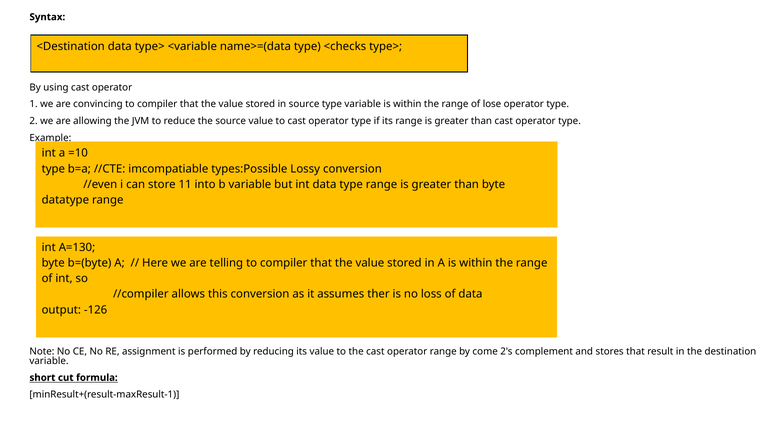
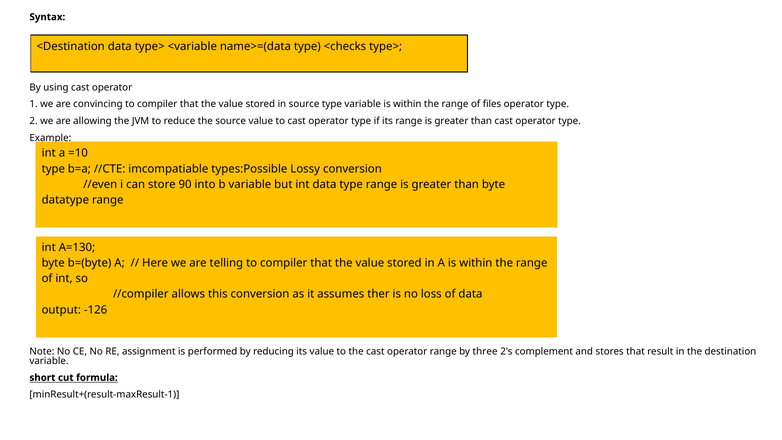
lose: lose -> files (492, 104)
11: 11 -> 90 (185, 184)
come: come -> three (485, 351)
